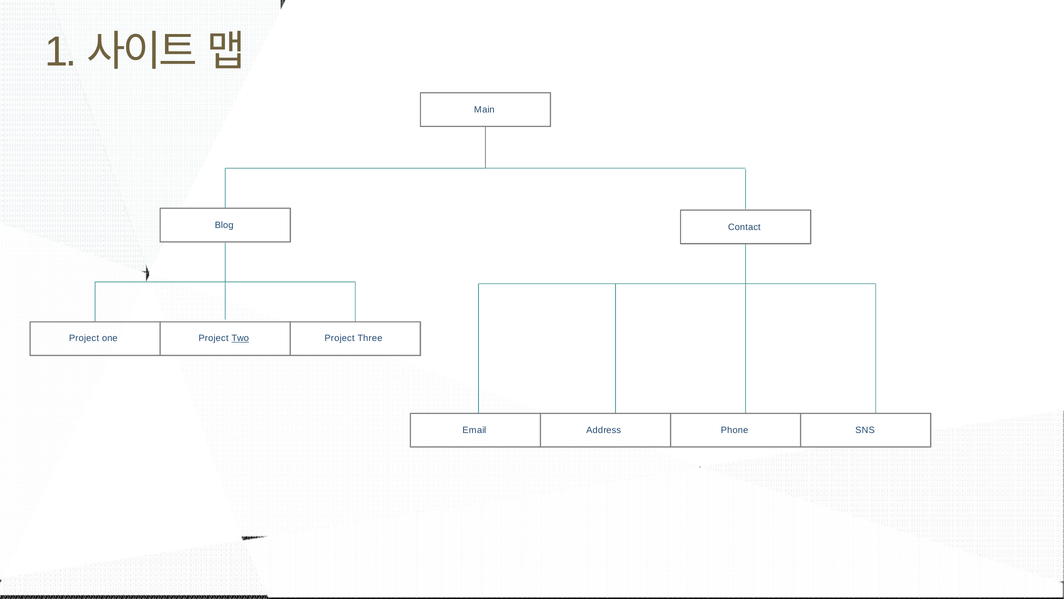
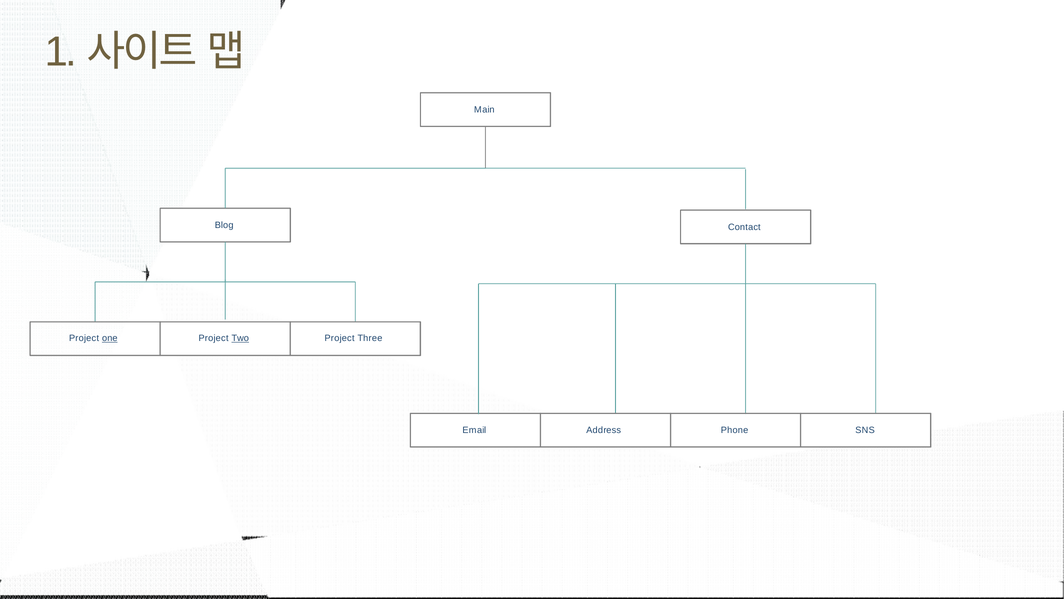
one underline: none -> present (110, 338)
